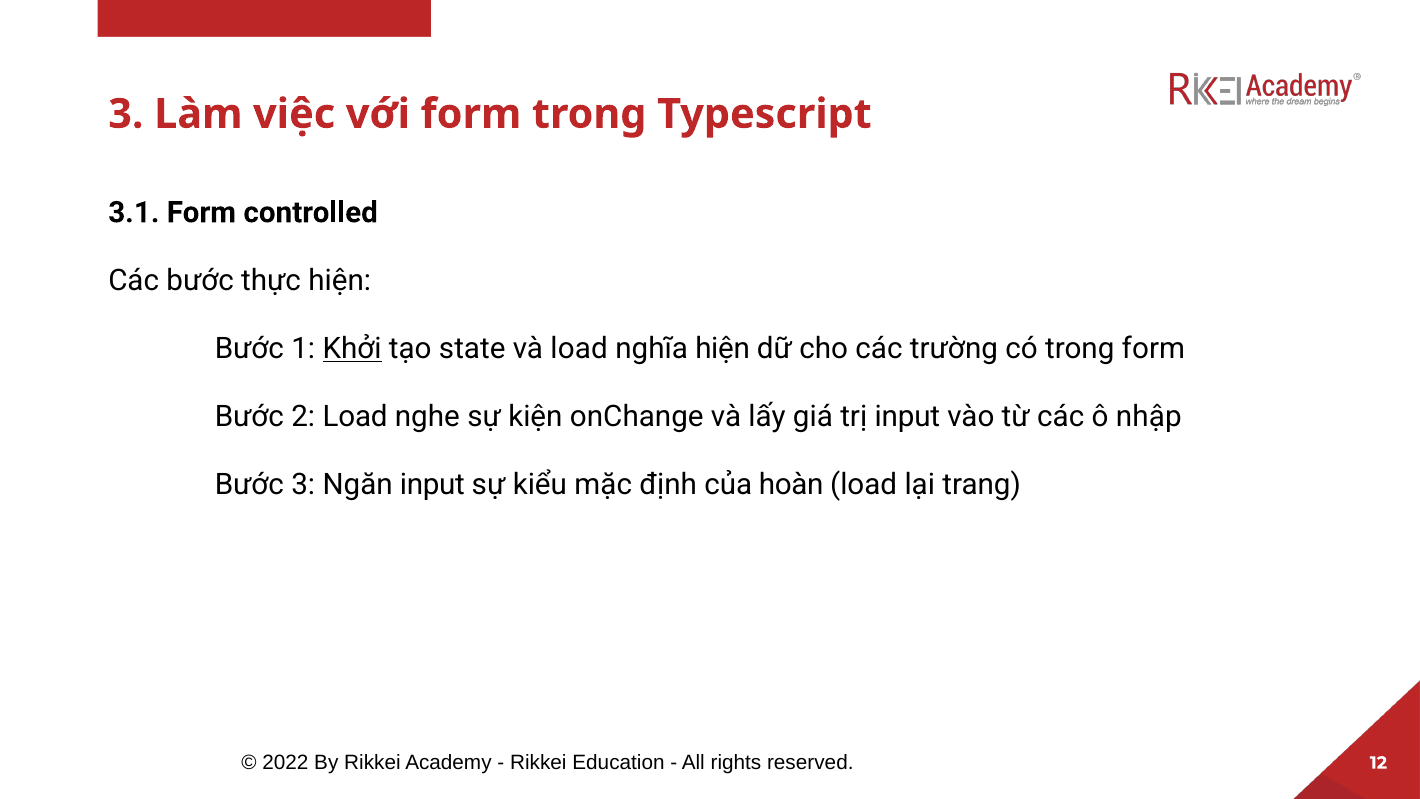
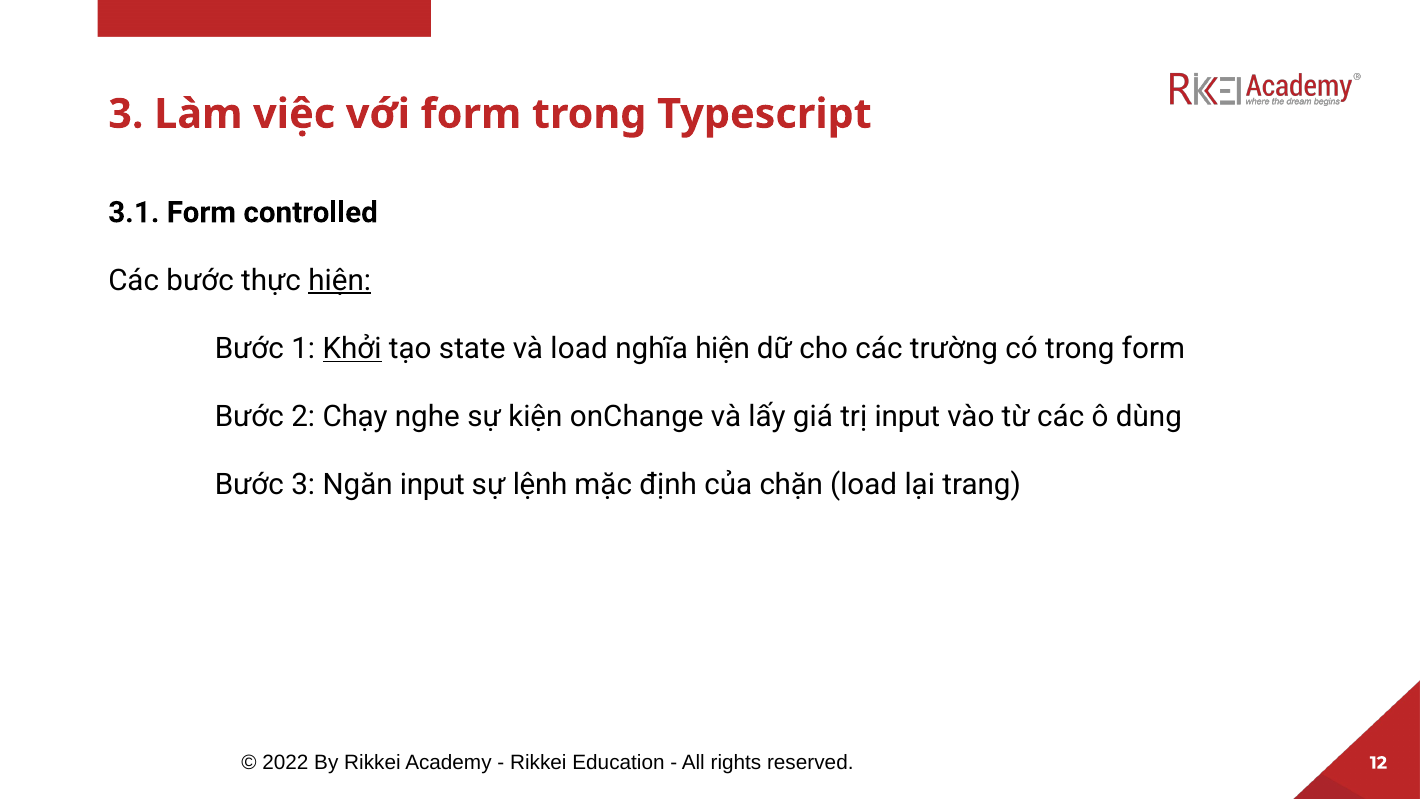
hiện underline: none -> present (340, 281)
2 Load: Load -> Chạy (355, 417)
nhập: nhập -> dùng (1149, 417)
kiểu: kiểu -> lệnh (540, 485)
hoàn: hoàn -> chặn (791, 485)
